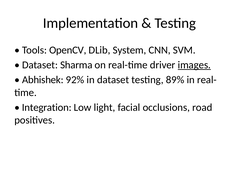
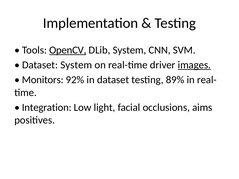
OpenCV underline: none -> present (68, 50)
Dataset Sharma: Sharma -> System (76, 65)
Abhishek: Abhishek -> Monitors (43, 80)
road: road -> aims (202, 108)
